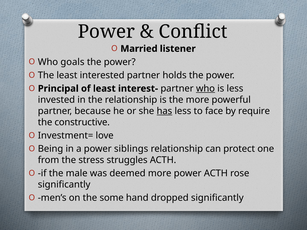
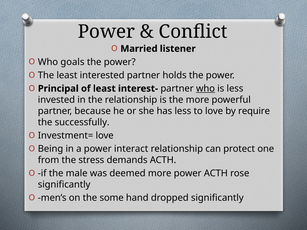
has underline: present -> none (164, 111)
to face: face -> love (214, 111)
constructive: constructive -> successfully (82, 122)
siblings: siblings -> interact (131, 149)
struggles: struggles -> demands (127, 160)
